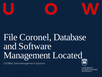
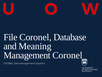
Software: Software -> Meaning (35, 46)
Management Located: Located -> Coronel (67, 55)
